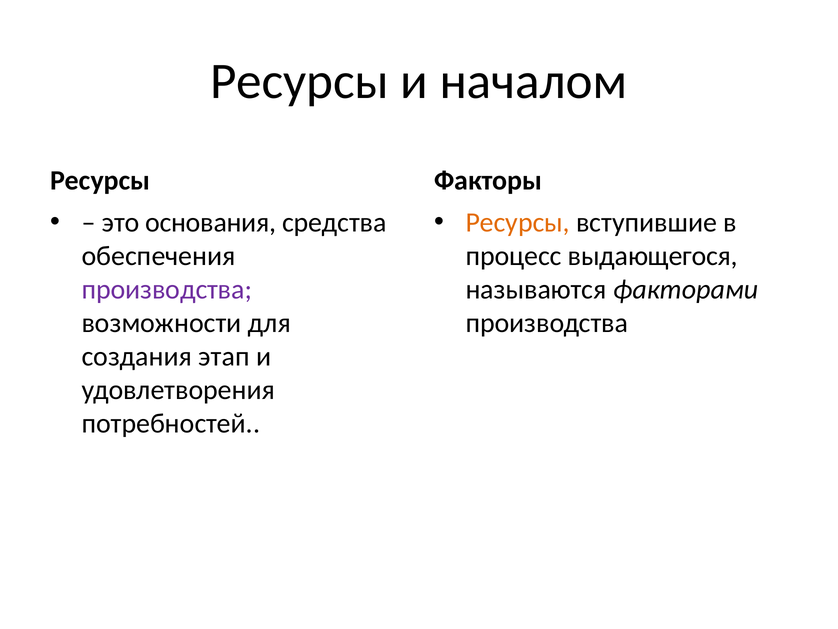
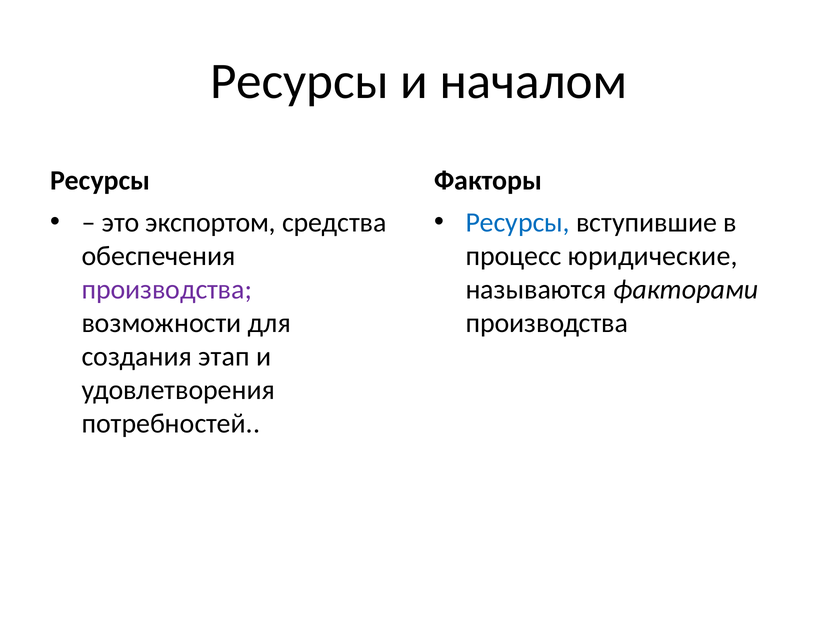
основания: основания -> экспортом (211, 222)
Ресурсы colour: orange -> blue (518, 222)
выдающегося: выдающегося -> юридические (653, 256)
